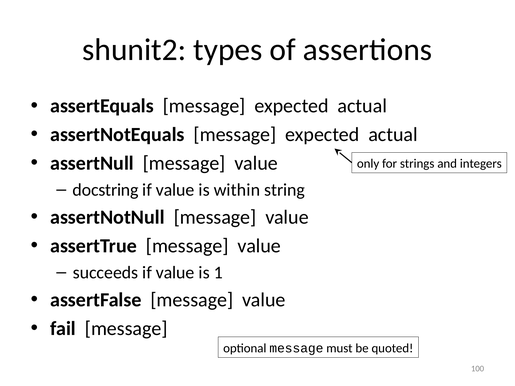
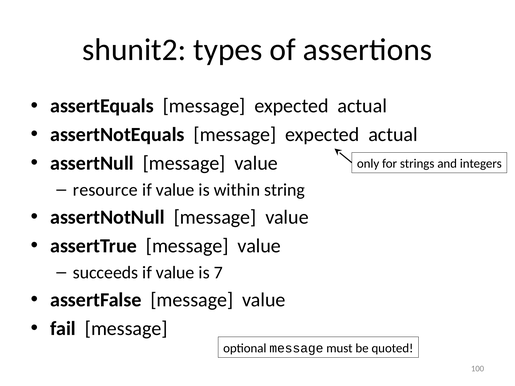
docstring: docstring -> resource (105, 190)
1: 1 -> 7 (218, 273)
